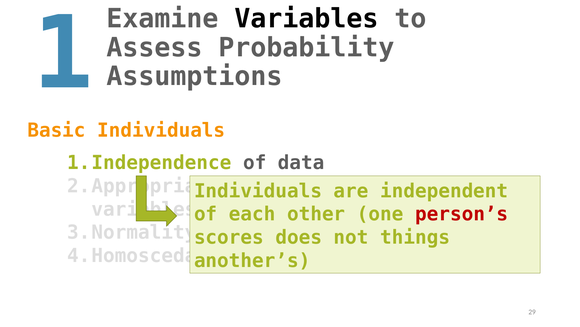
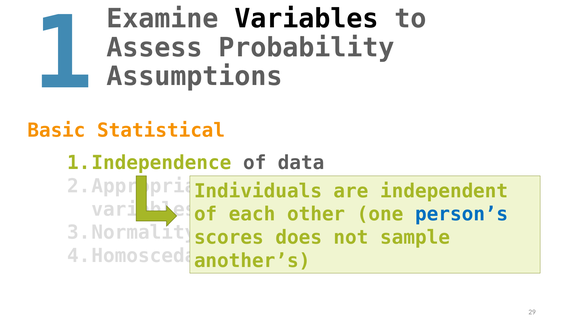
Basic Individuals: Individuals -> Statistical (161, 130)
person’s colour: red -> blue (462, 214)
things: things -> sample (415, 237)
